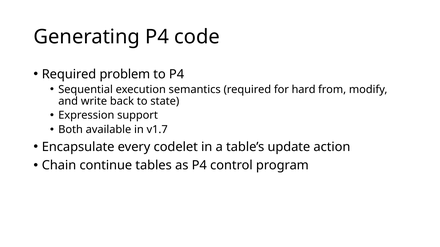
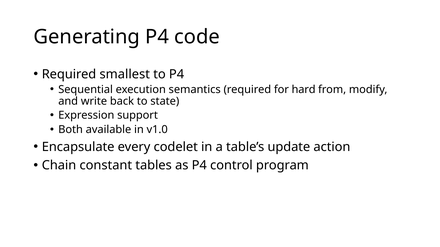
problem: problem -> smallest (125, 74)
v1.7: v1.7 -> v1.0 (157, 130)
continue: continue -> constant (106, 166)
